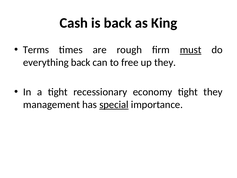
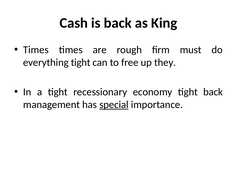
Terms: Terms -> Times (36, 50)
must underline: present -> none (191, 50)
everything back: back -> tight (81, 62)
tight they: they -> back (213, 92)
